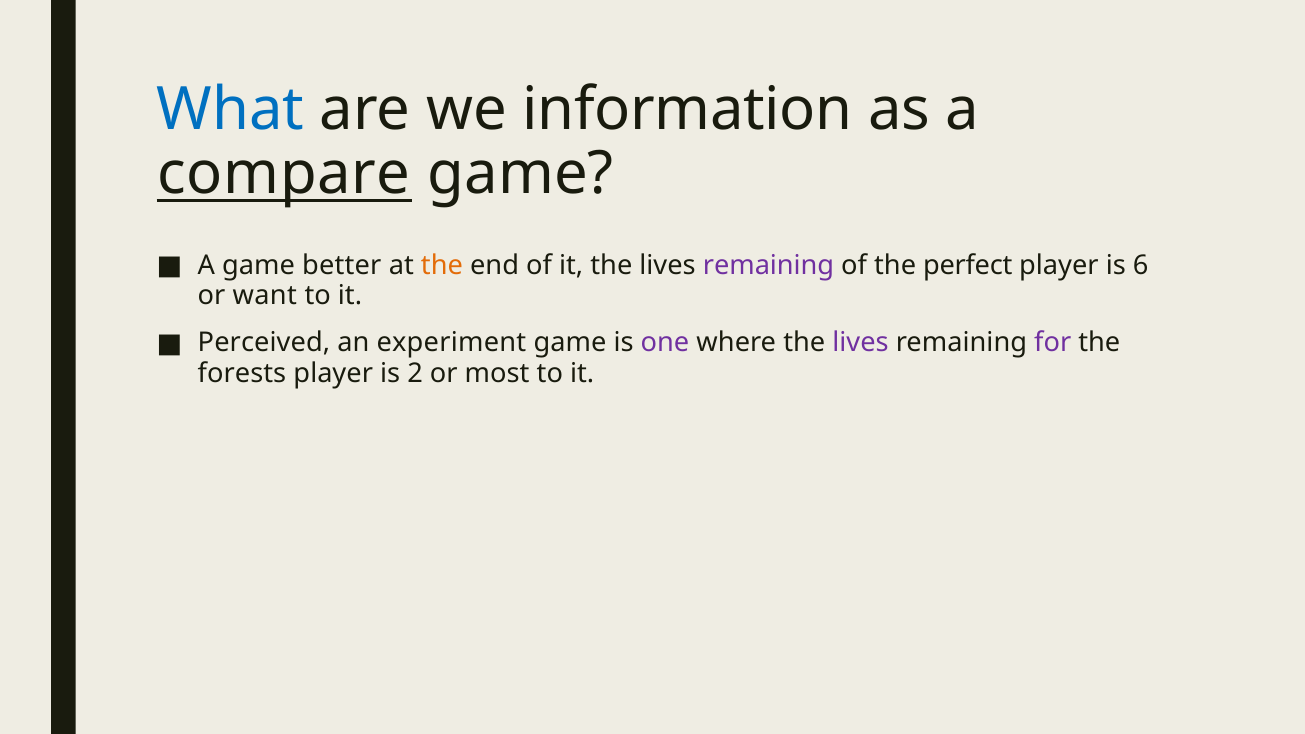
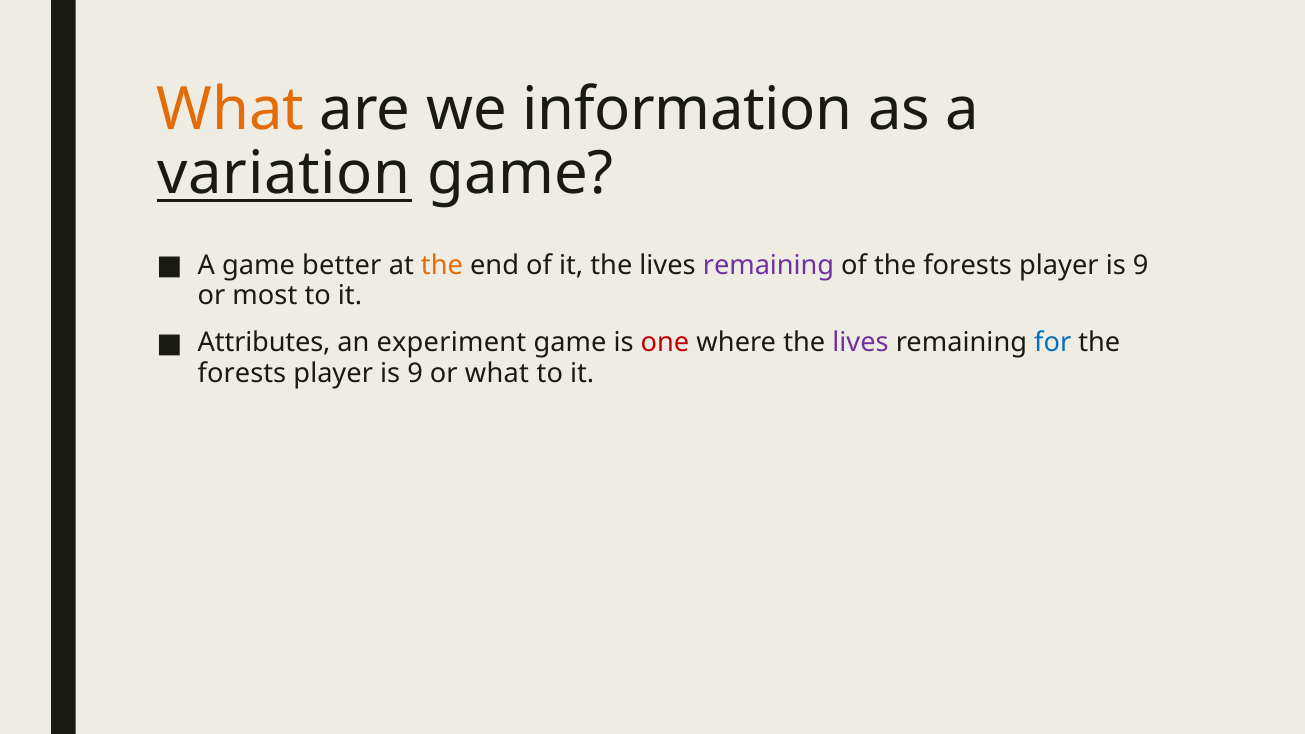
What colour: blue -> orange (230, 110)
compare: compare -> variation (284, 174)
of the perfect: perfect -> forests (968, 265)
6: 6 -> 9 (1141, 265)
want: want -> most (265, 296)
Perceived: Perceived -> Attributes (264, 343)
one colour: purple -> red (665, 343)
for colour: purple -> blue (1053, 343)
2: 2 -> 9 (415, 374)
or most: most -> what (497, 374)
